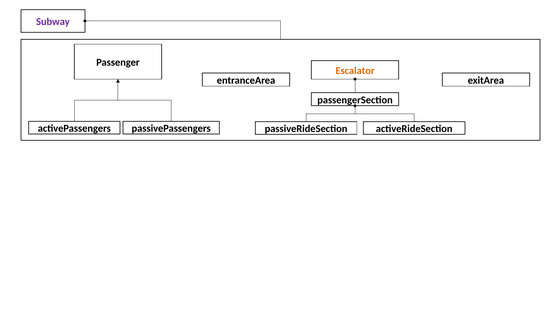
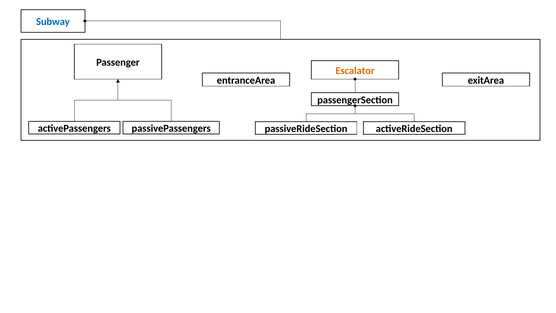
Subway colour: purple -> blue (53, 22)
